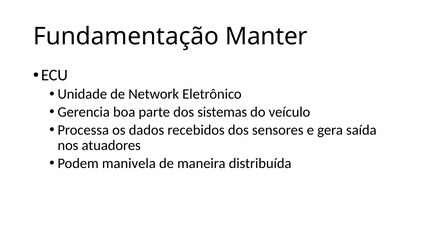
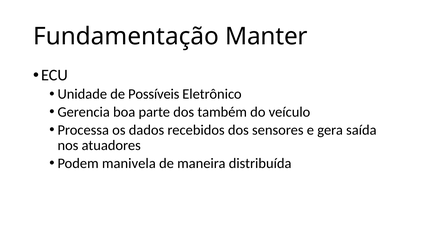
Network: Network -> Possíveis (154, 94)
sistemas: sistemas -> também (222, 112)
